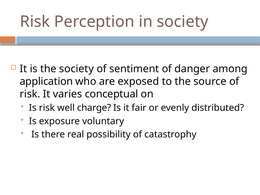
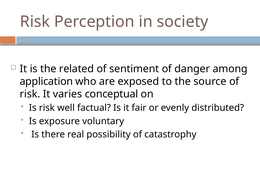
the society: society -> related (77, 69)
charge: charge -> factual (94, 108)
